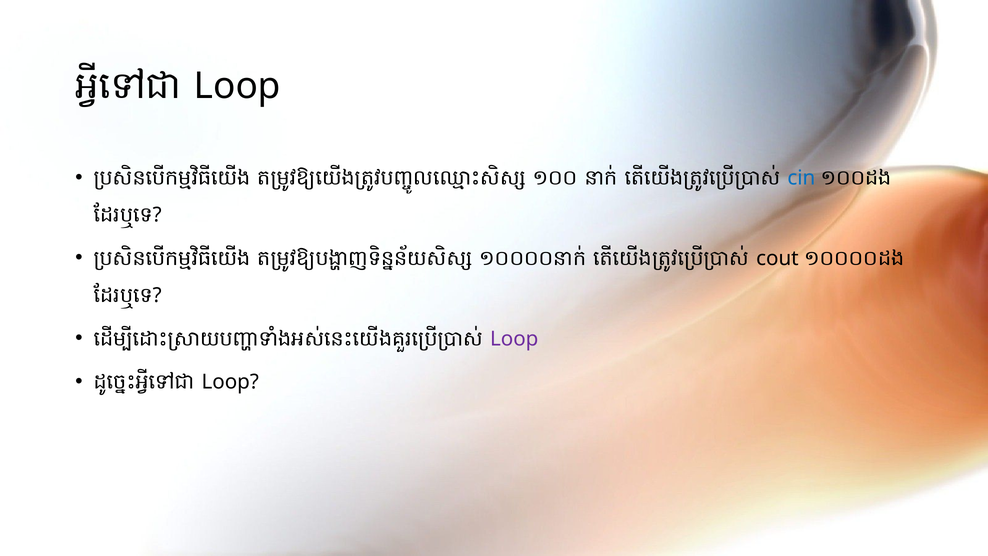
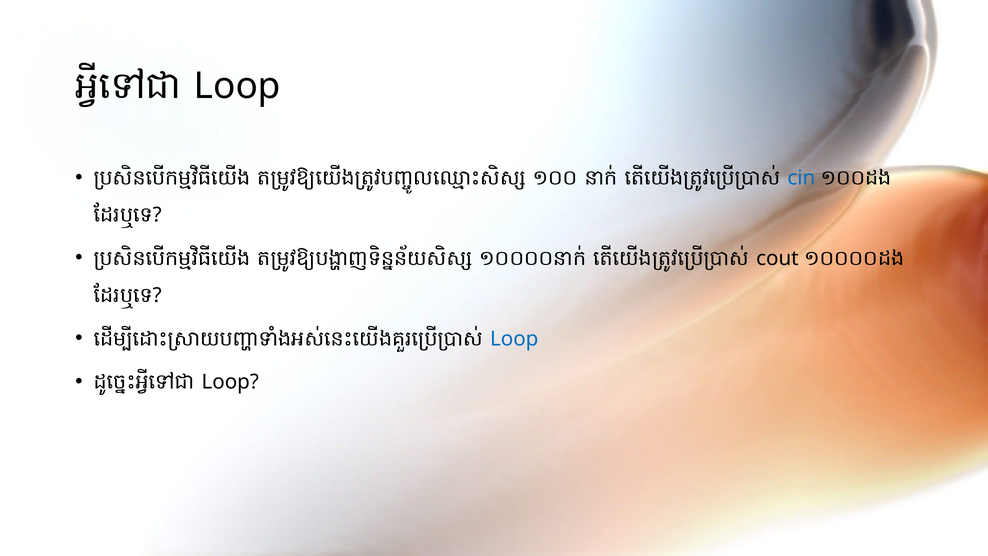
Loop colour: purple -> blue (514, 339)
